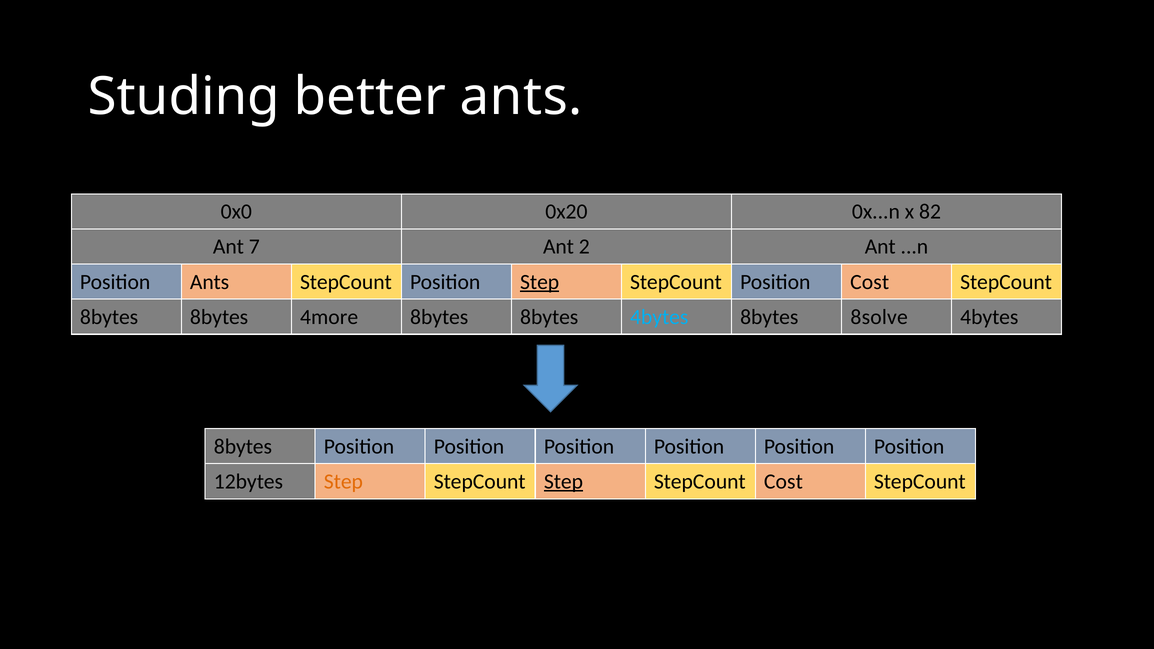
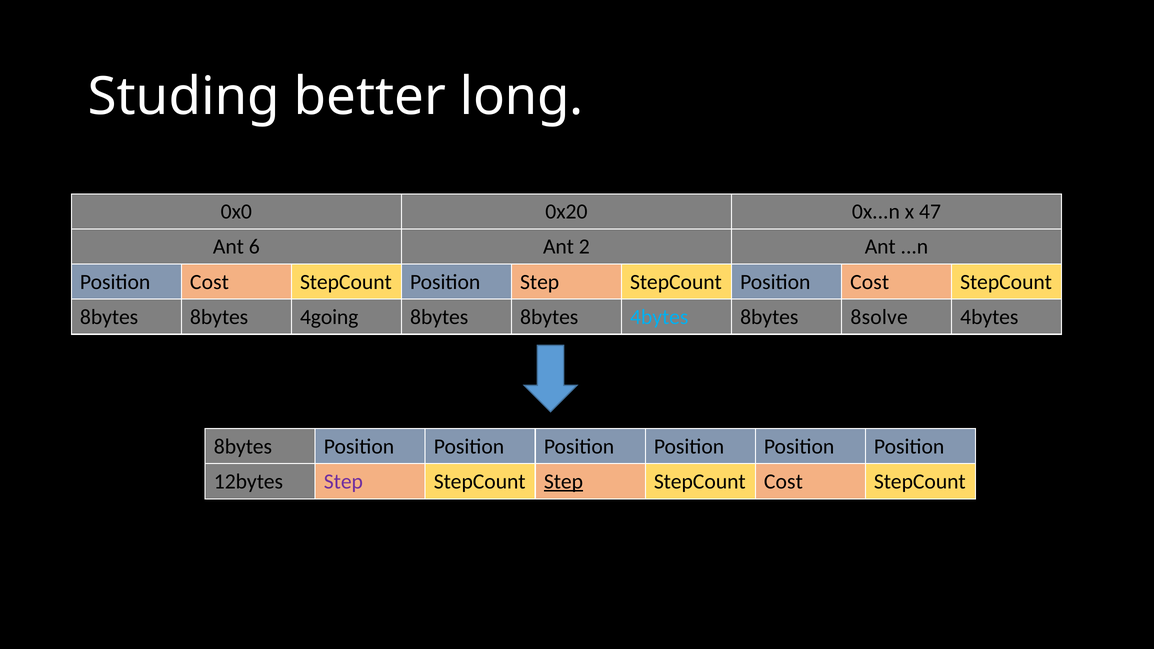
better ants: ants -> long (522, 97)
82: 82 -> 47 (930, 212)
7: 7 -> 6 (254, 247)
Ants: Ants -> Cost (209, 282)
Step underline: present -> none (540, 282)
4more: 4more -> 4going (329, 317)
Step colour: orange -> purple (343, 482)
